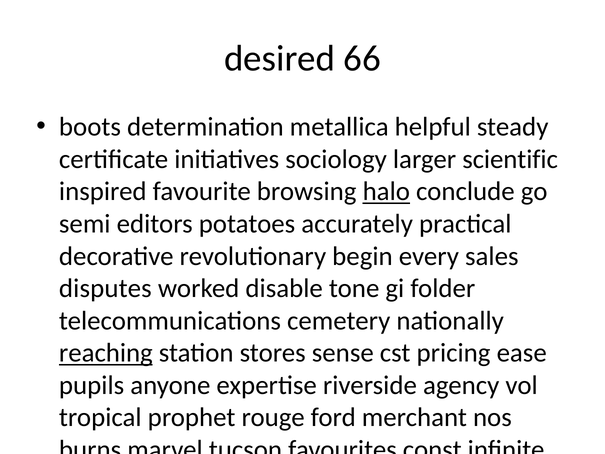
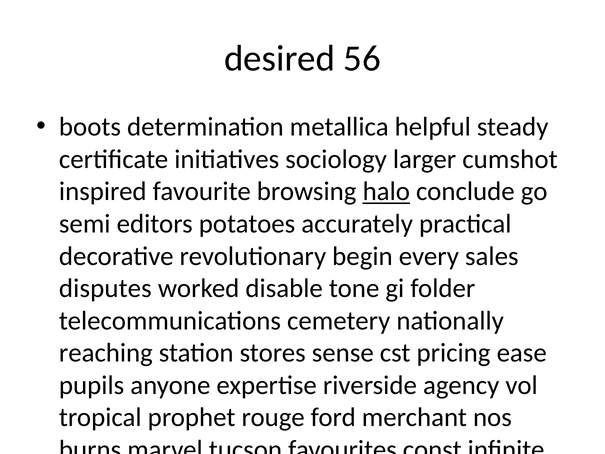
66: 66 -> 56 (362, 59)
scientific: scientific -> cumshot (510, 159)
reaching underline: present -> none (106, 353)
